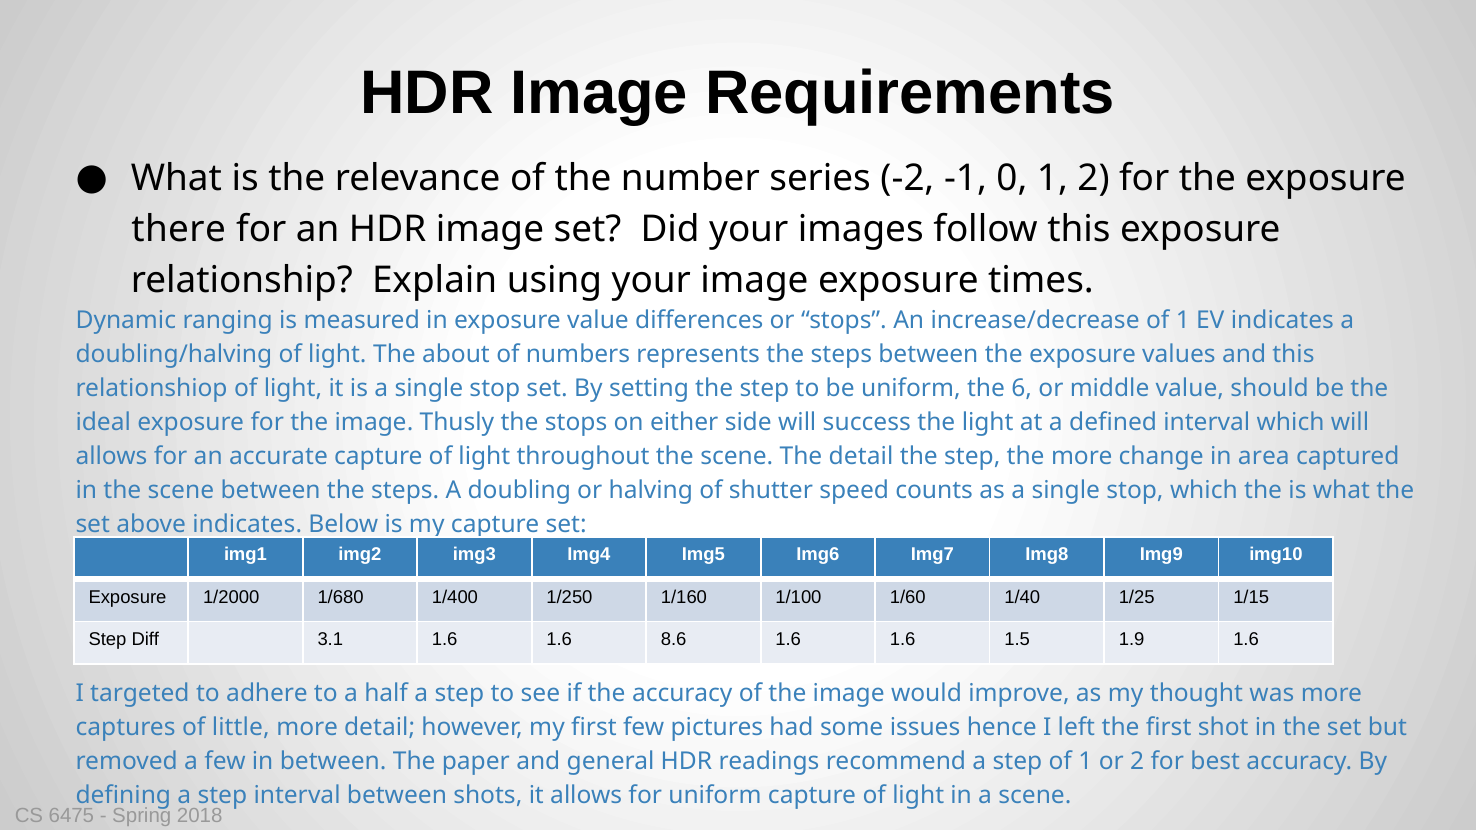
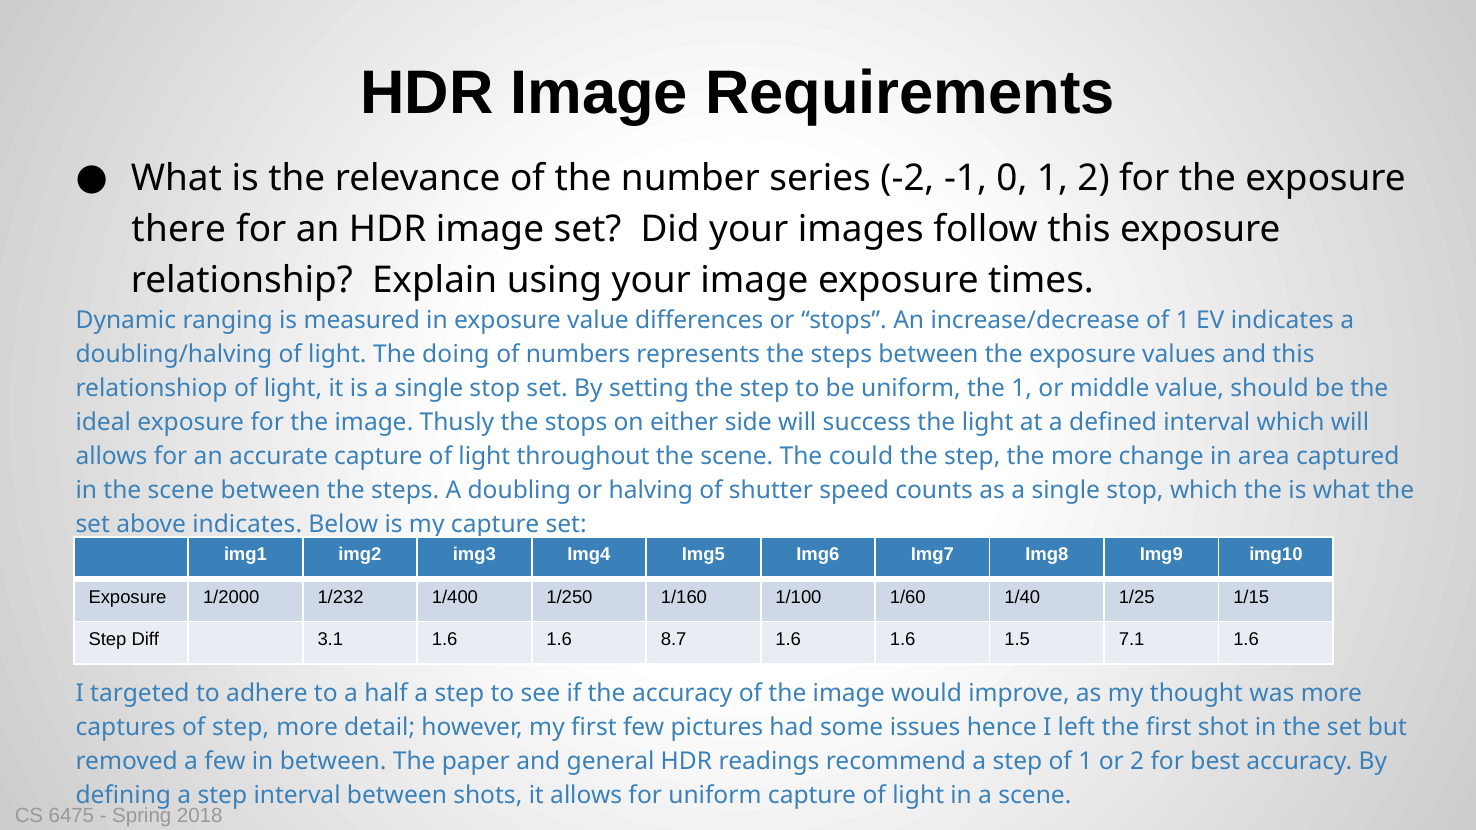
about: about -> doing (456, 354)
the 6: 6 -> 1 (1022, 388)
The detail: detail -> could (861, 456)
1/680: 1/680 -> 1/232 (341, 597)
8.6: 8.6 -> 8.7 (674, 640)
1.9: 1.9 -> 7.1 (1132, 640)
of little: little -> step (241, 728)
